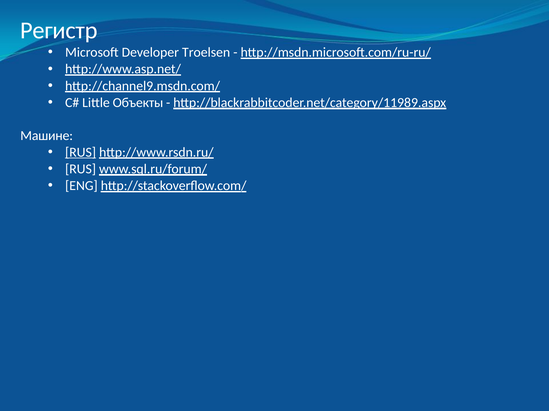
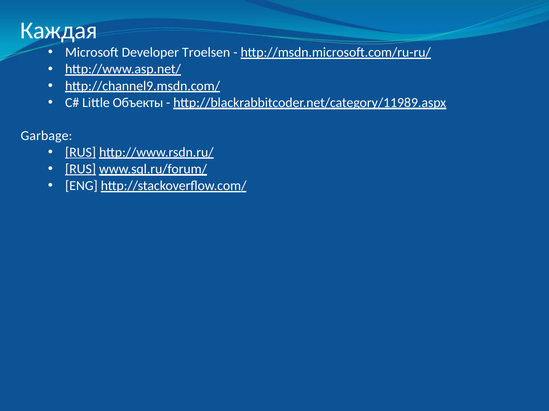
Регистр: Регистр -> Каждая (59, 30)
Машине: Машине -> Garbage (46, 136)
RUS underline: none -> present (81, 169)
